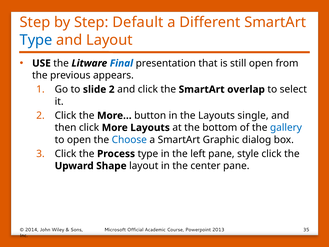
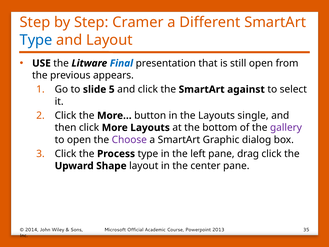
Default: Default -> Cramer (138, 22)
slide 2: 2 -> 5 (112, 89)
overlap: overlap -> against (246, 89)
gallery colour: blue -> purple (286, 128)
Choose colour: blue -> purple (129, 140)
style: style -> drag (248, 154)
